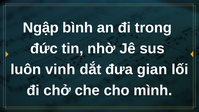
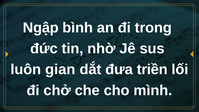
vinh: vinh -> gian (60, 69)
gian: gian -> triền (152, 69)
